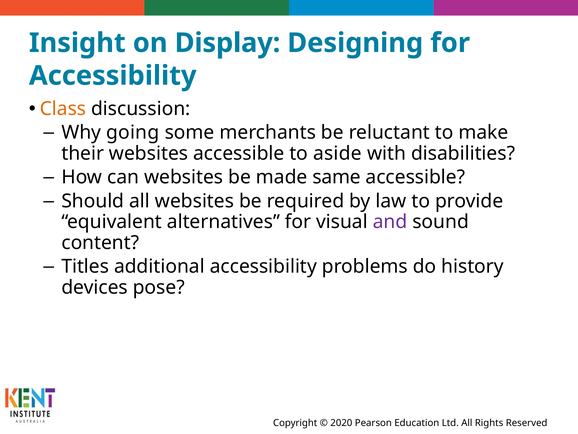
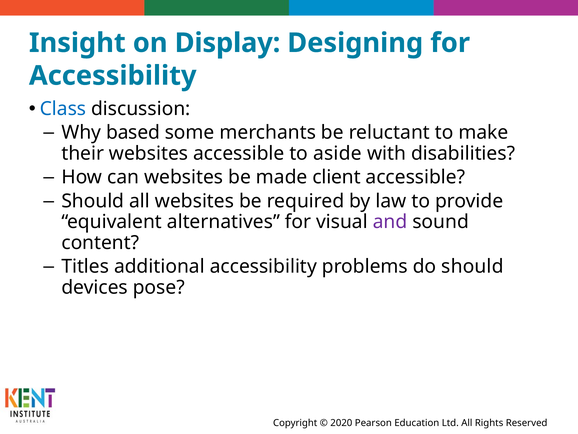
Class colour: orange -> blue (63, 109)
going: going -> based (133, 132)
same: same -> client (337, 177)
do history: history -> should (472, 266)
